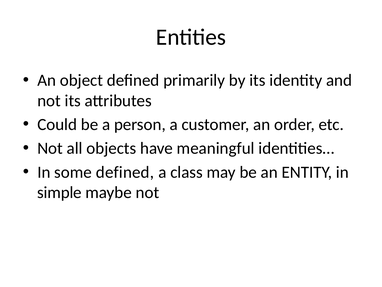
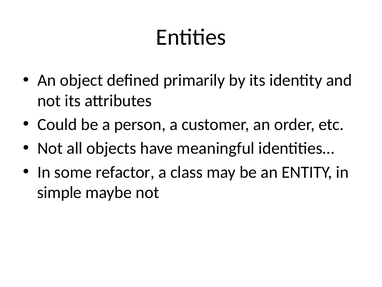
some defined: defined -> refactor (125, 172)
